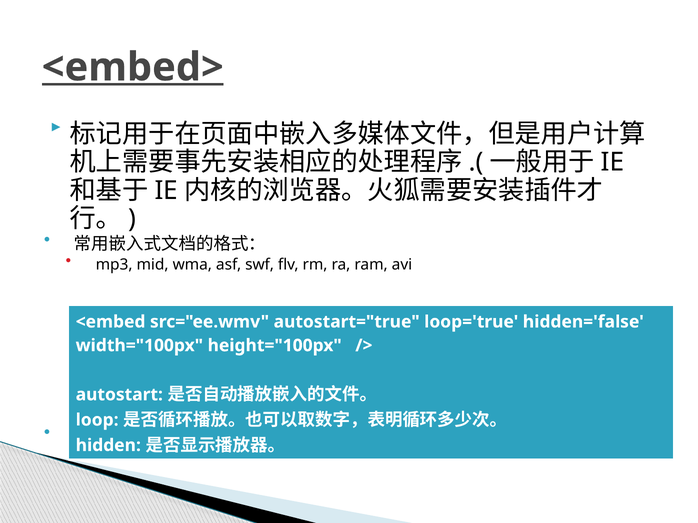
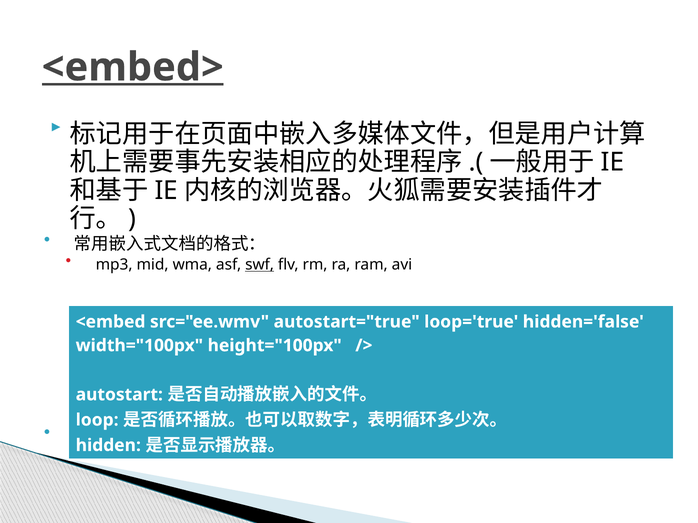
swf underline: none -> present (260, 265)
